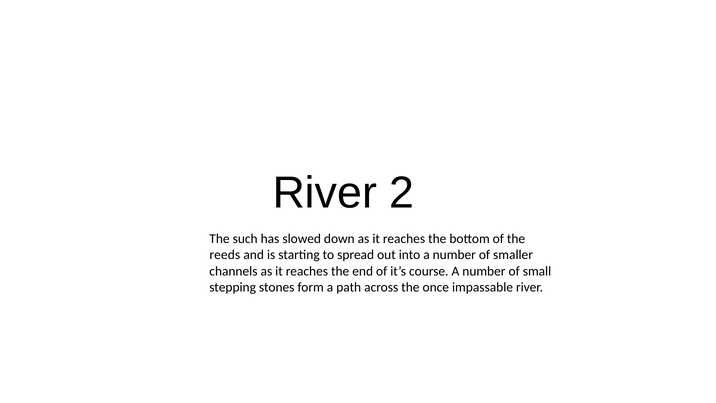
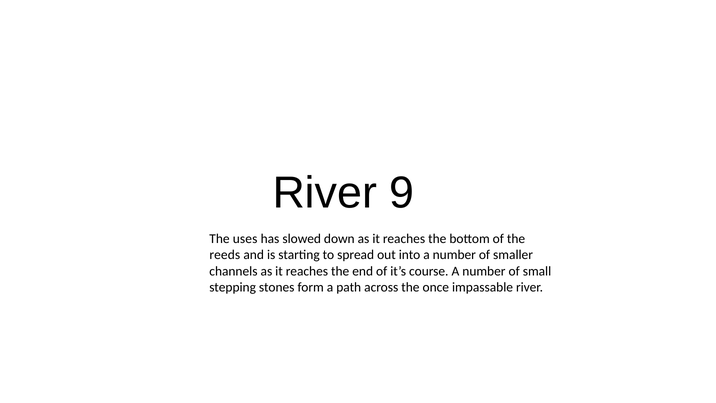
2: 2 -> 9 (402, 193)
such: such -> uses (245, 239)
